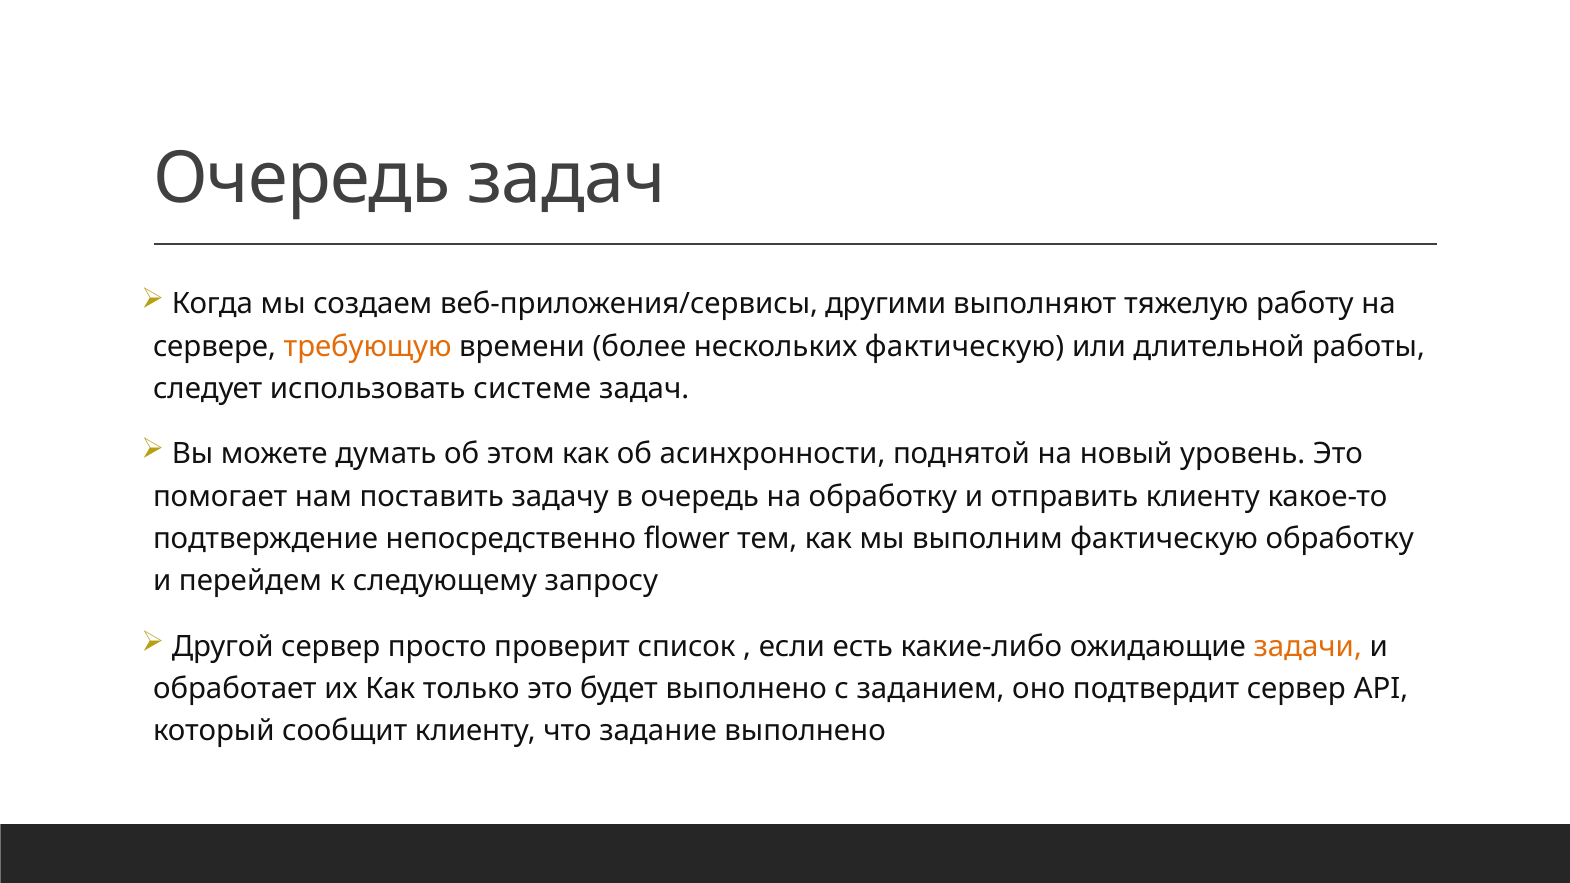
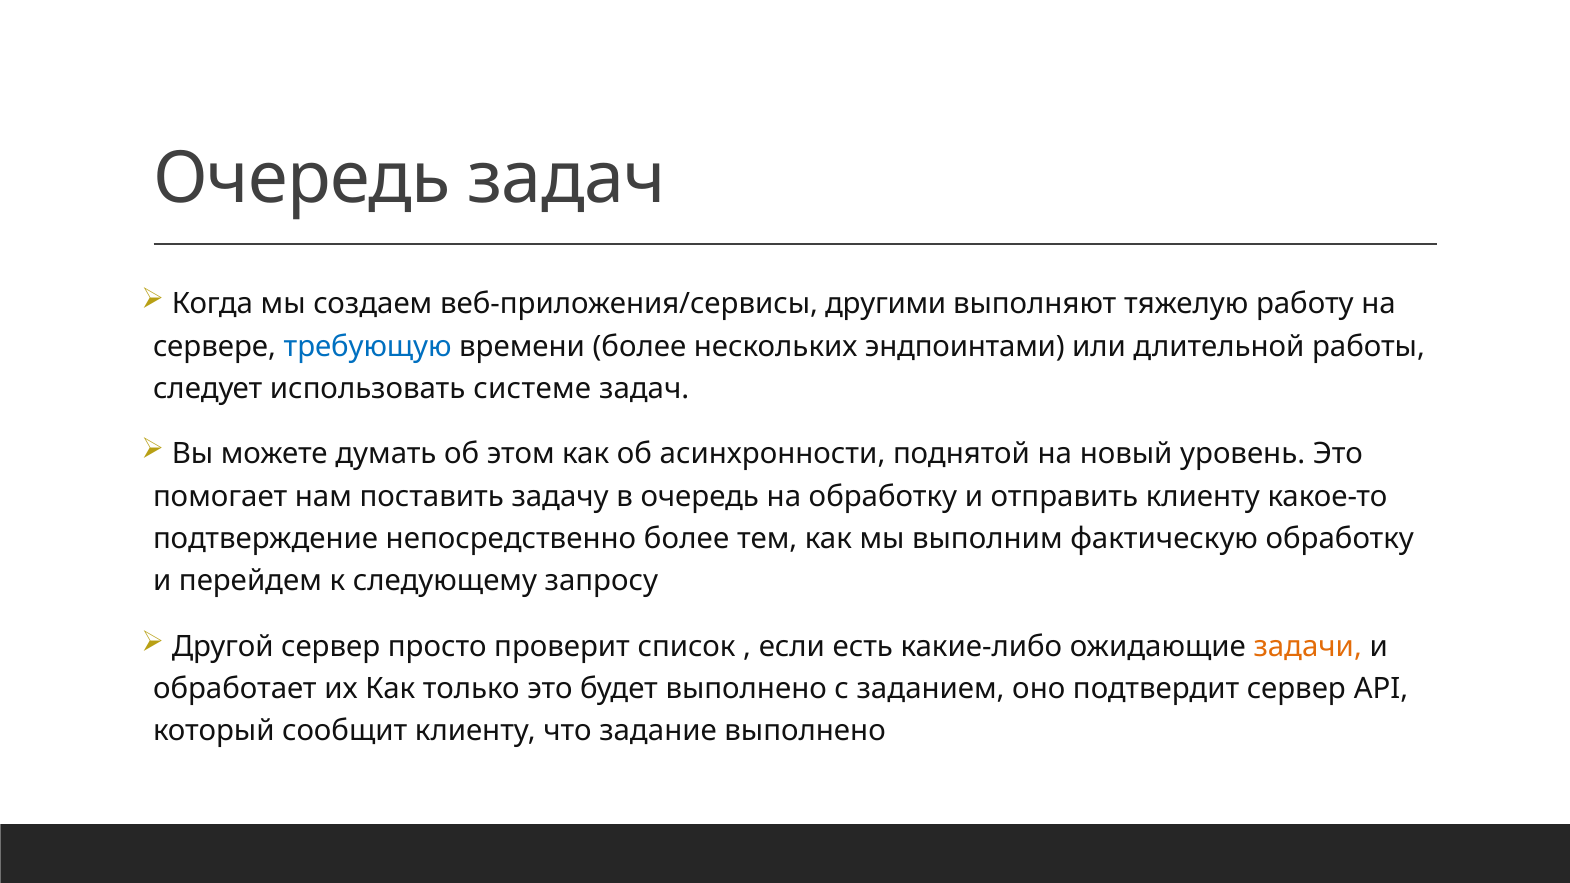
требующую colour: orange -> blue (368, 346)
нескольких фактическую: фактическую -> эндпоинтами (965, 346)
непосредственно flower: flower -> более (687, 539)
